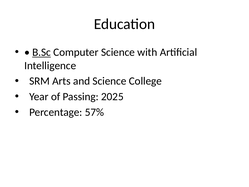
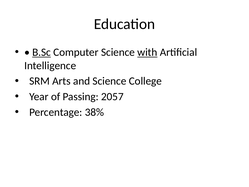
with underline: none -> present (147, 52)
2025: 2025 -> 2057 (112, 97)
57%: 57% -> 38% (94, 112)
